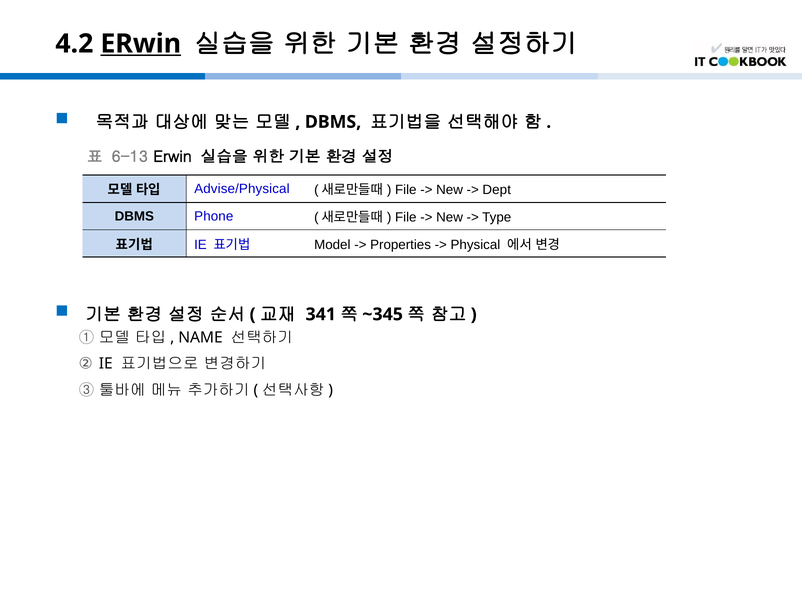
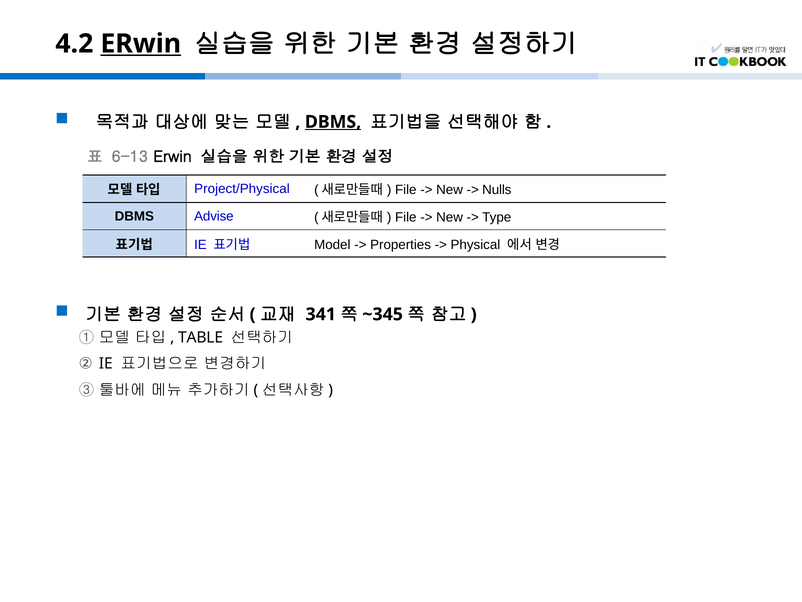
DBMS underline: none -> present (333, 122)
Advise/Physical: Advise/Physical -> Project/Physical (242, 189)
Dept: Dept -> Nulls (497, 190)
Phone: Phone -> Advise (214, 216)
NAME: NAME -> TABLE (201, 337)
